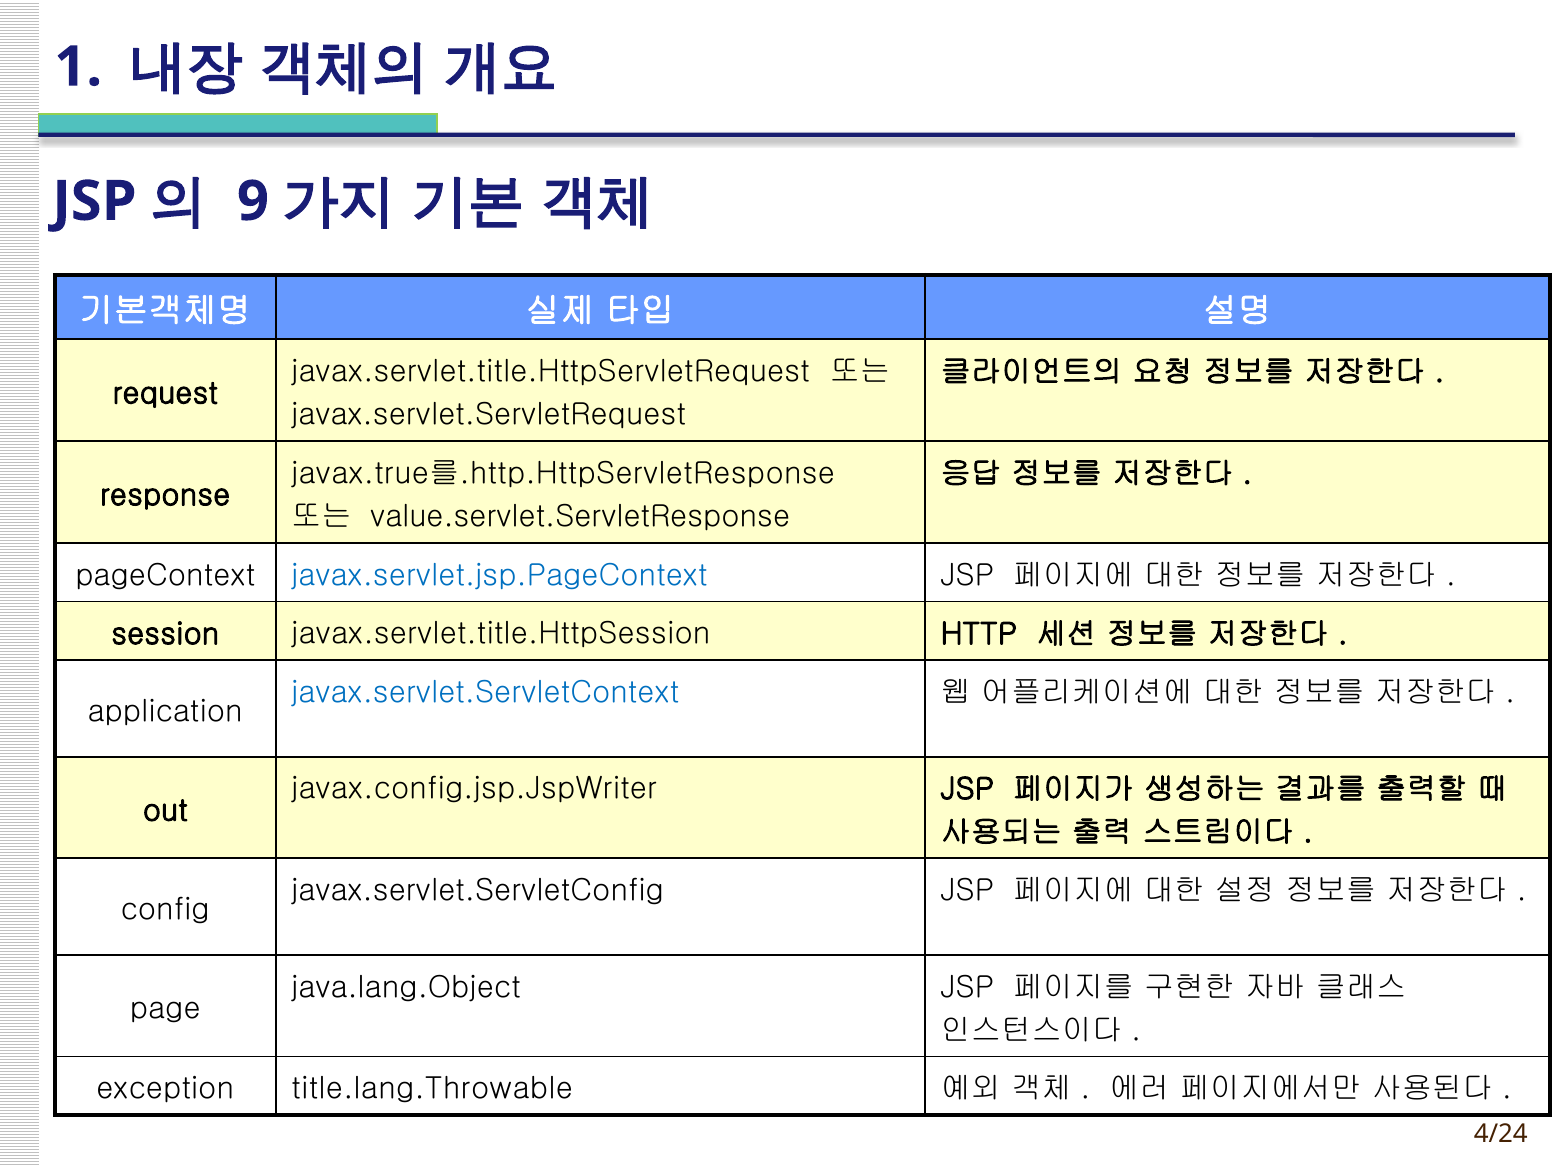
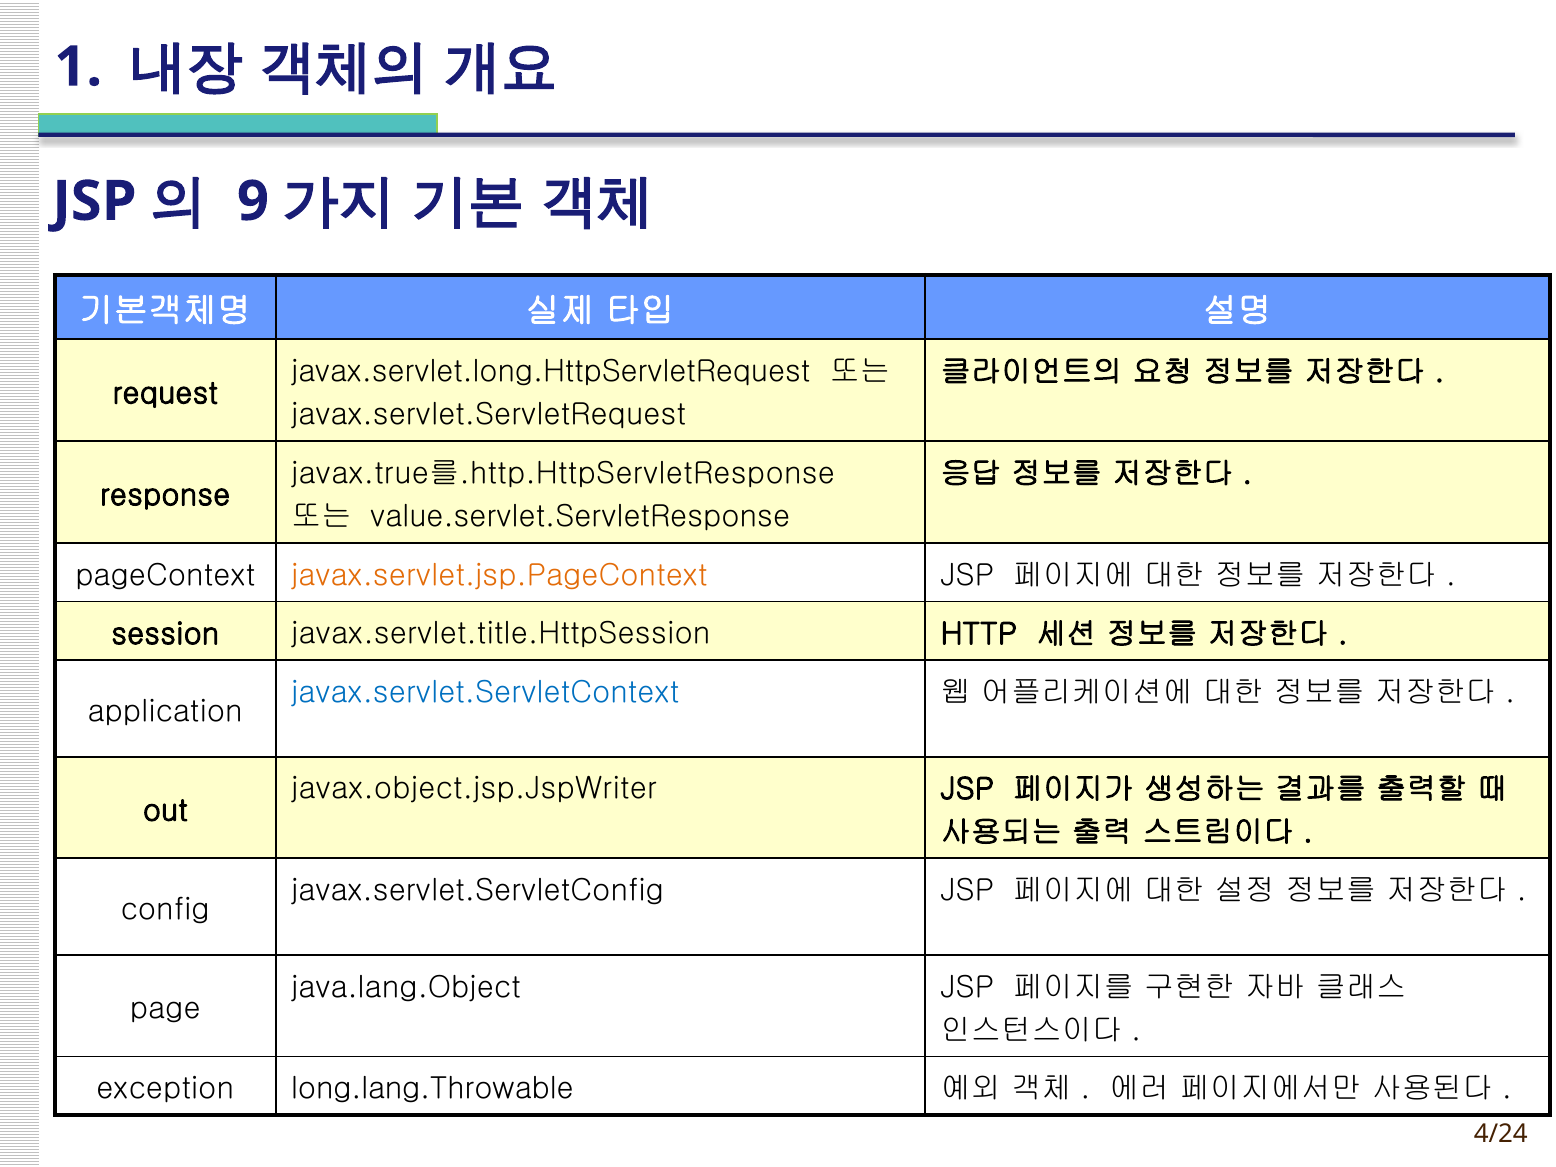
javax.servlet.title.HttpServletRequest: javax.servlet.title.HttpServletRequest -> javax.servlet.long.HttpServletRequest (551, 372)
javax.servlet.jsp.PageContext colour: blue -> orange (499, 575)
javax.config.jsp.JspWriter: javax.config.jsp.JspWriter -> javax.object.jsp.JspWriter (474, 789)
title.lang.Throwable: title.lang.Throwable -> long.lang.Throwable (432, 1089)
